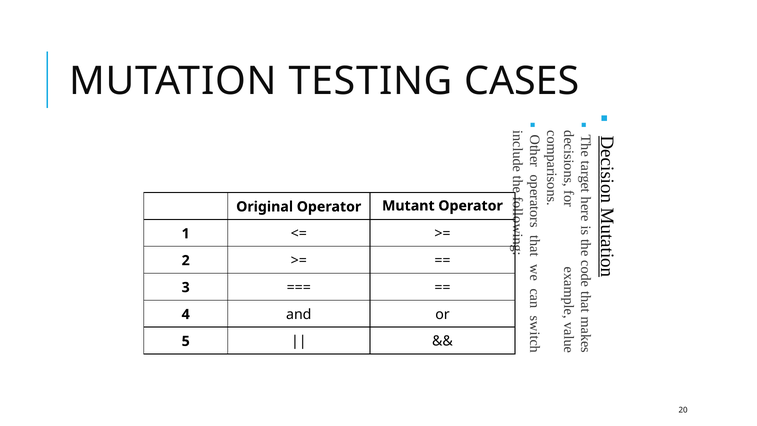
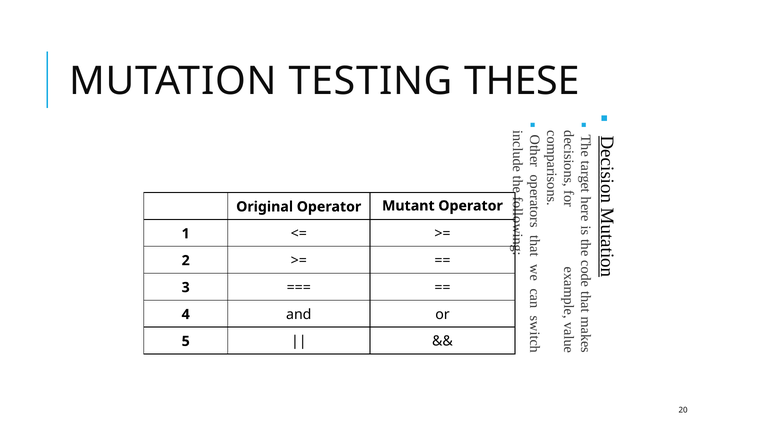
CASES: CASES -> THESE (522, 81)
